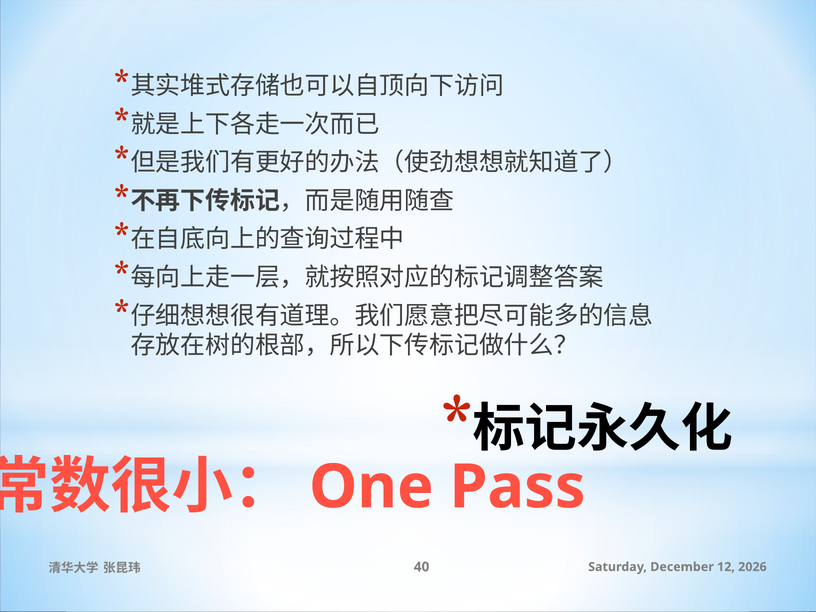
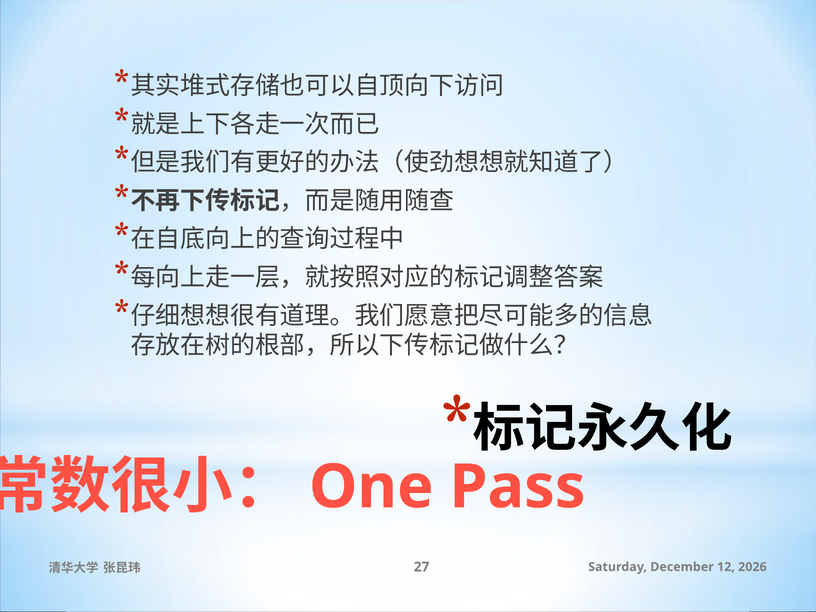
40: 40 -> 27 (422, 567)
